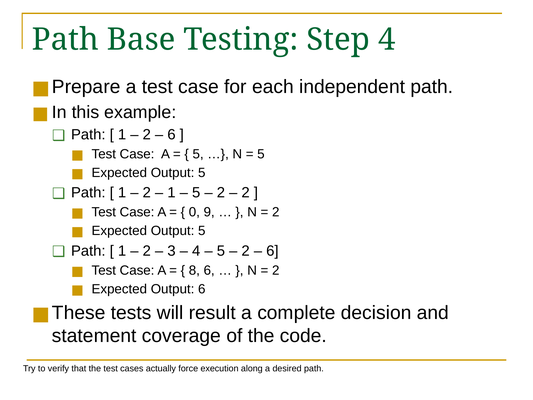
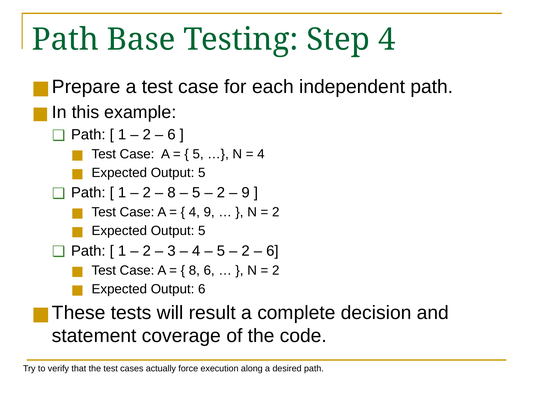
5: 5 -> 4 (261, 154)
1: 1 -> 8 (171, 193)
2: 2 -> 9 (246, 193)
0: 0 -> 4 (194, 212)
